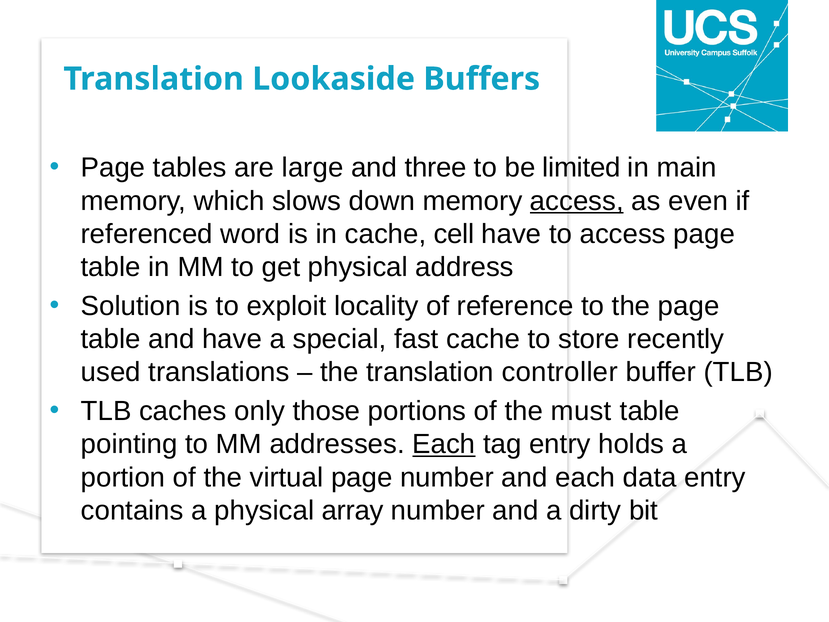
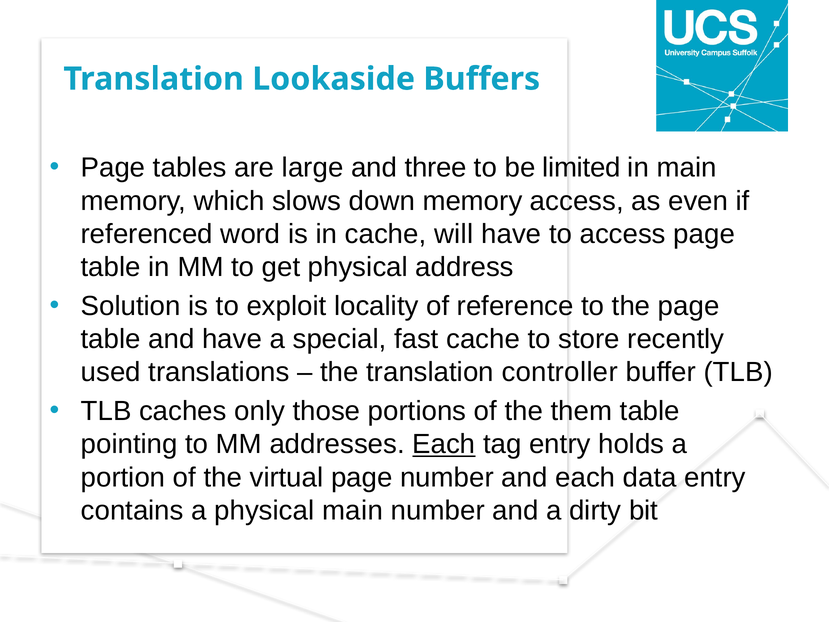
access underline: present -> none (577, 201)
cell: cell -> will (454, 234)
must: must -> them (581, 411)
physical array: array -> main (353, 510)
